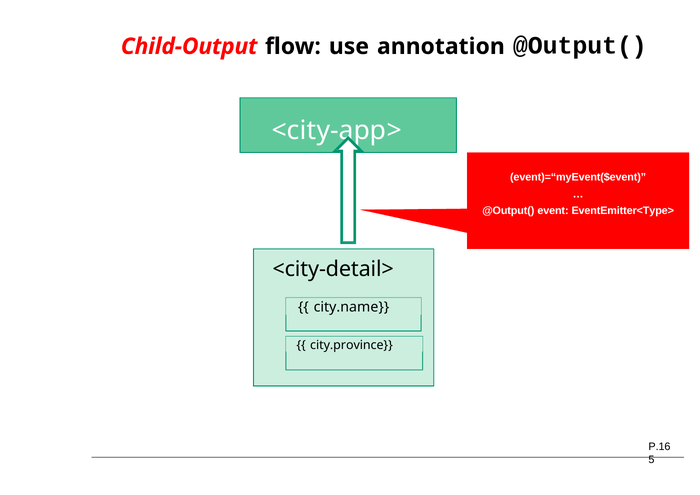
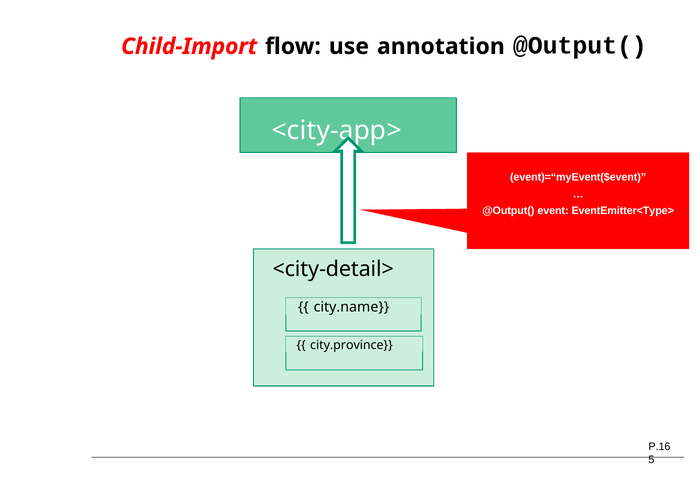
Child-Output: Child-Output -> Child-Import (189, 46)
